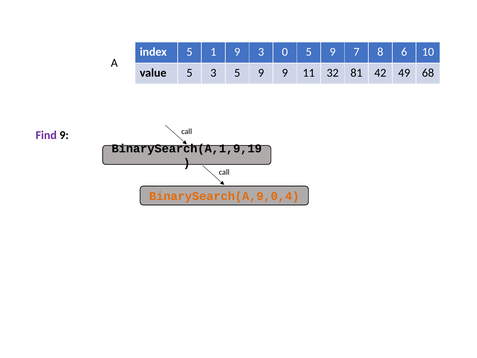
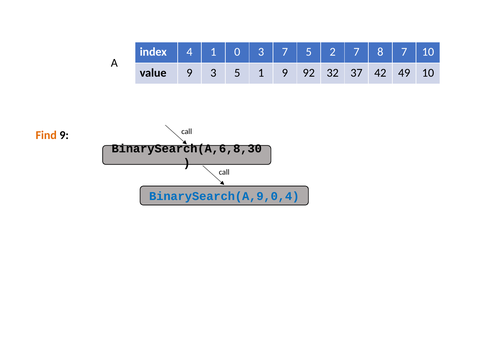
index 5: 5 -> 4 (190, 52)
1 9: 9 -> 0 (237, 52)
3 0: 0 -> 7 (285, 52)
9: 9 -> 2 (333, 52)
8 6: 6 -> 7 (404, 52)
value 5: 5 -> 9 (190, 73)
3 5 9: 9 -> 1 (261, 73)
11: 11 -> 92 (309, 73)
81: 81 -> 37 (356, 73)
49 68: 68 -> 10 (428, 73)
Find colour: purple -> orange (46, 135)
BinarySearch(A,1,9,19: BinarySearch(A,1,9,19 -> BinarySearch(A,6,8,30 (187, 149)
BinarySearch(A,9,0,4 colour: orange -> blue (224, 196)
